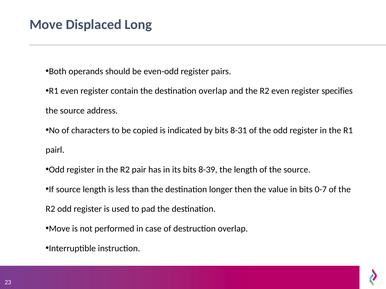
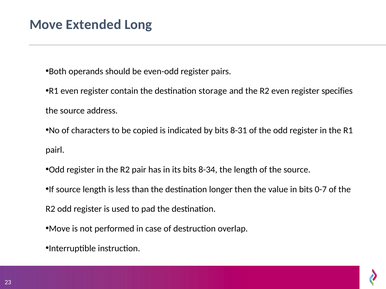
Displaced: Displaced -> Extended (94, 25)
destination overlap: overlap -> storage (213, 91)
8-39: 8-39 -> 8-34 (208, 170)
